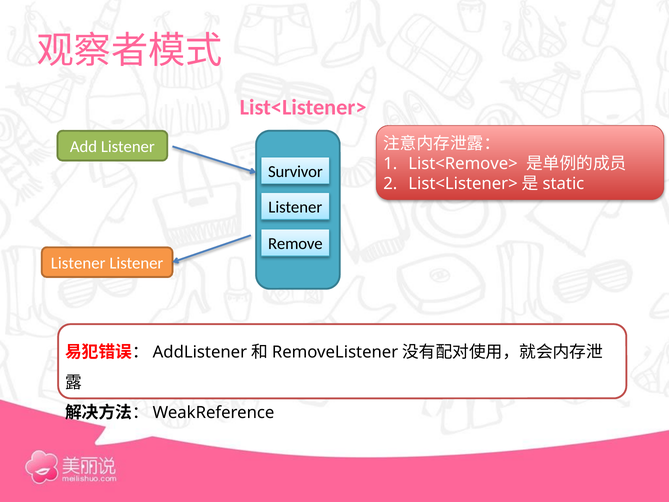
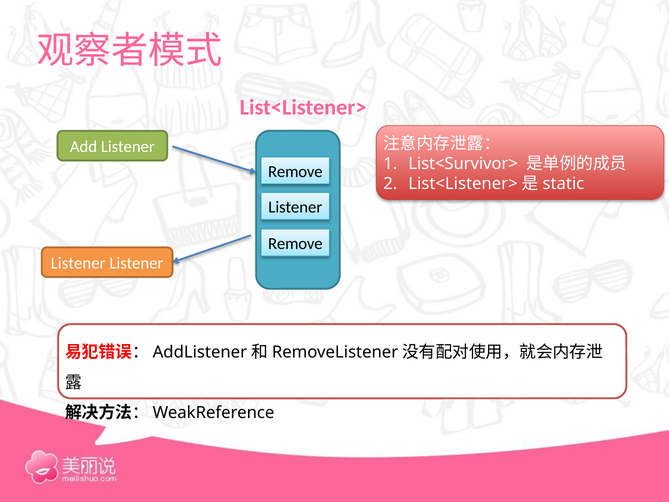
List<Remove>: List<Remove> -> List<Survivor> (463, 164)
Survivor: Survivor -> Remove (295, 171)
